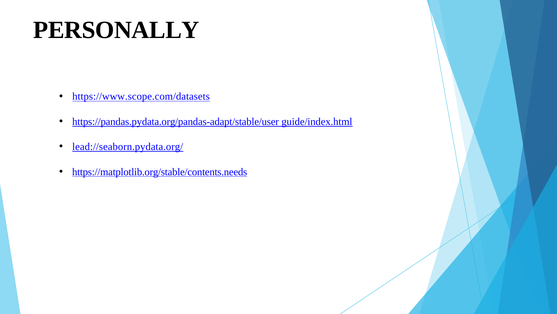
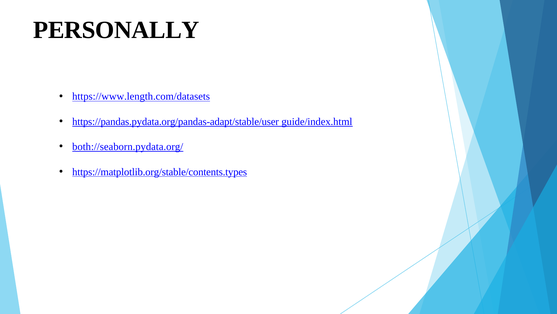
https://www.scope.com/datasets: https://www.scope.com/datasets -> https://www.length.com/datasets (141, 96)
lead://seaborn.pydata.org/: lead://seaborn.pydata.org/ -> both://seaborn.pydata.org/ (128, 146)
https://matplotlib.org/stable/contents.needs: https://matplotlib.org/stable/contents.needs -> https://matplotlib.org/stable/contents.types (160, 172)
